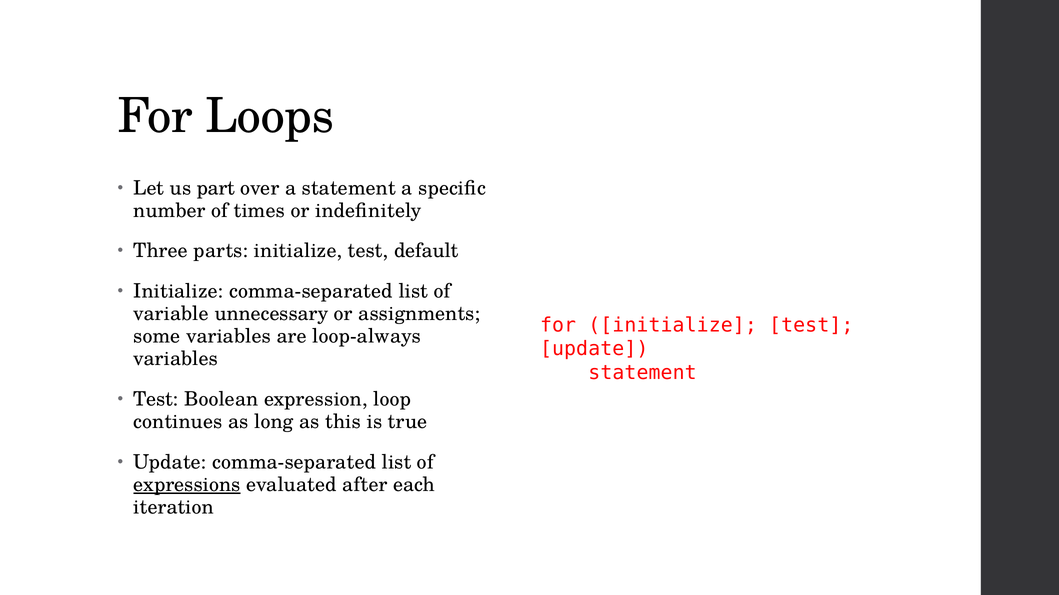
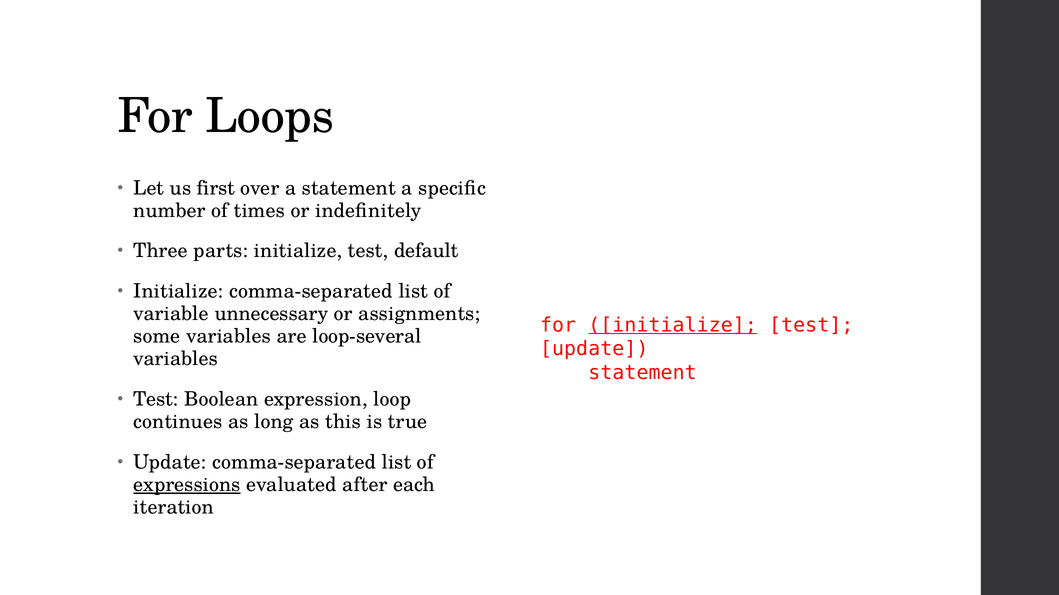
part: part -> first (216, 188)
initialize underline: none -> present (673, 325)
loop-always: loop-always -> loop-several (367, 337)
